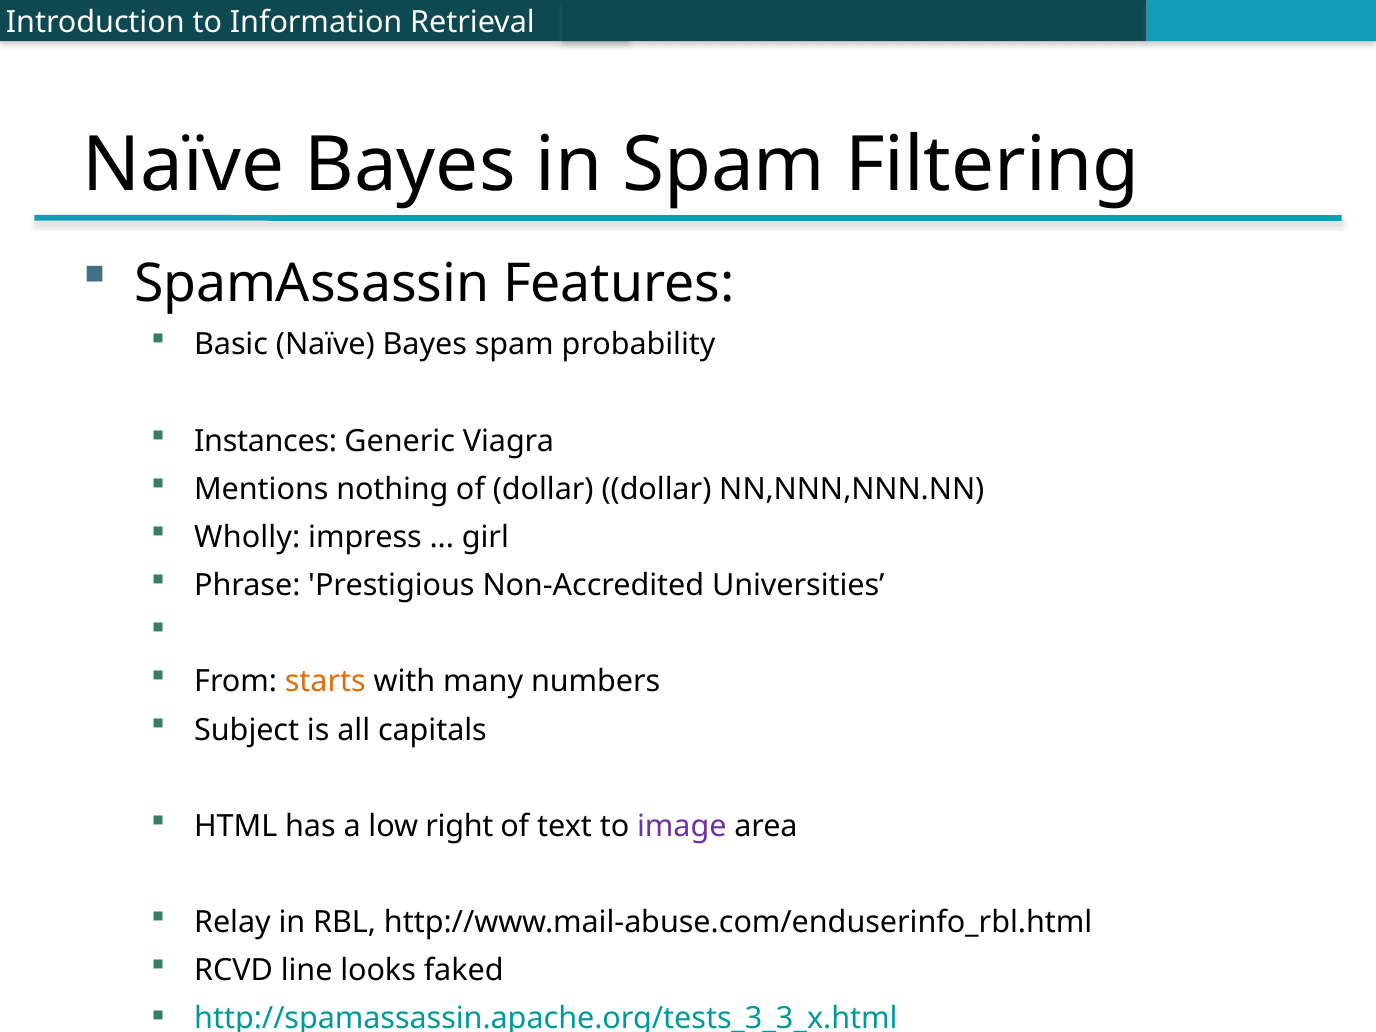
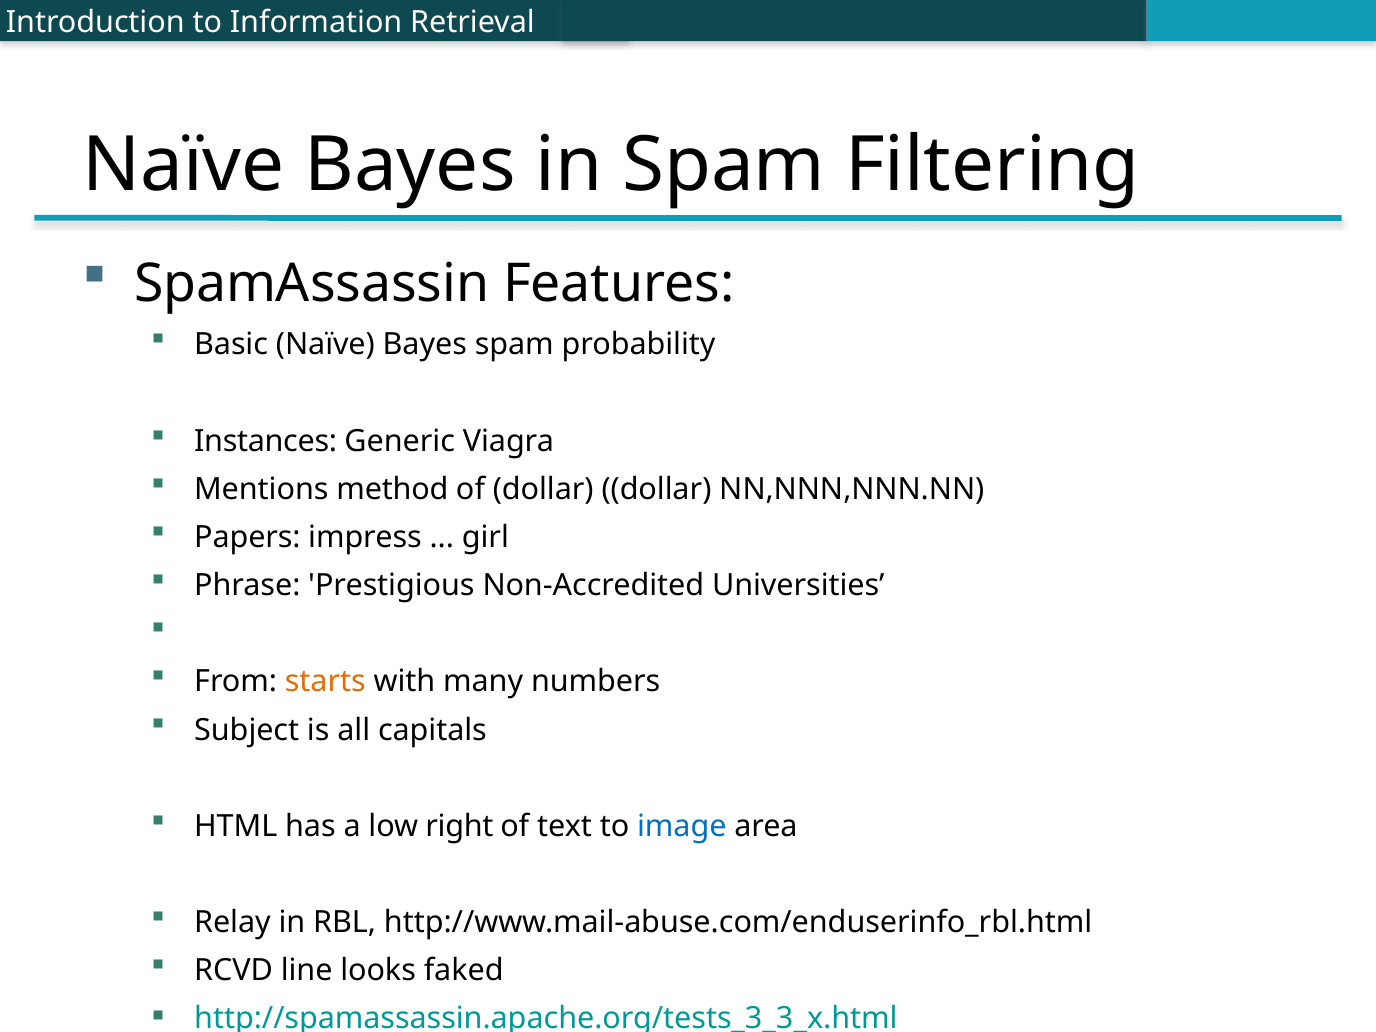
nothing: nothing -> method (392, 489)
Wholly: Wholly -> Papers (247, 537)
image colour: purple -> blue (682, 826)
